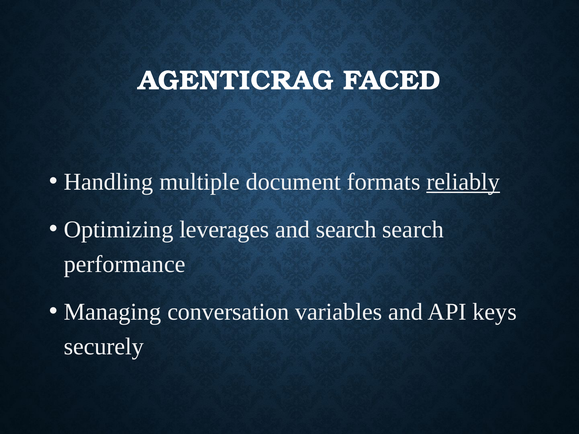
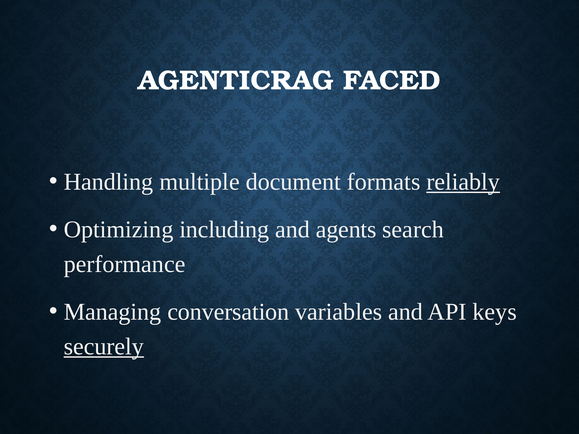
leverages: leverages -> including (224, 230)
and search: search -> agents (346, 230)
securely underline: none -> present (104, 347)
